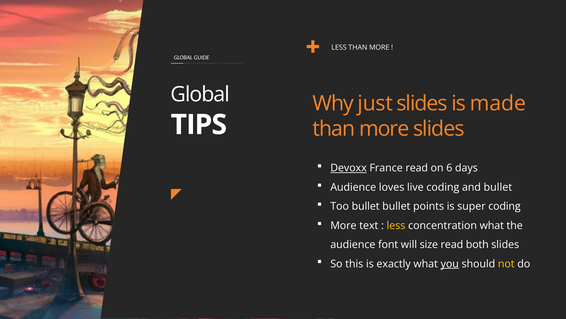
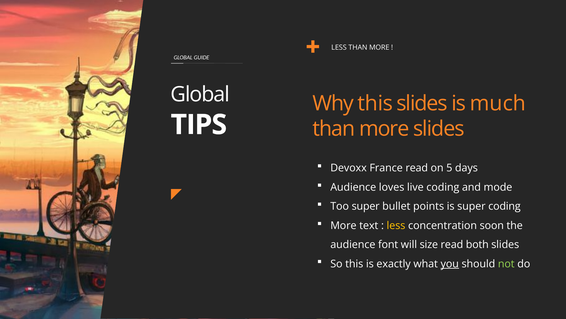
Why just: just -> this (375, 103)
made: made -> much (498, 103)
Devoxx underline: present -> none (349, 168)
6: 6 -> 5 (449, 168)
and bullet: bullet -> mode (498, 187)
Too bullet: bullet -> super (366, 206)
concentration what: what -> soon (492, 225)
not colour: yellow -> light green (506, 263)
